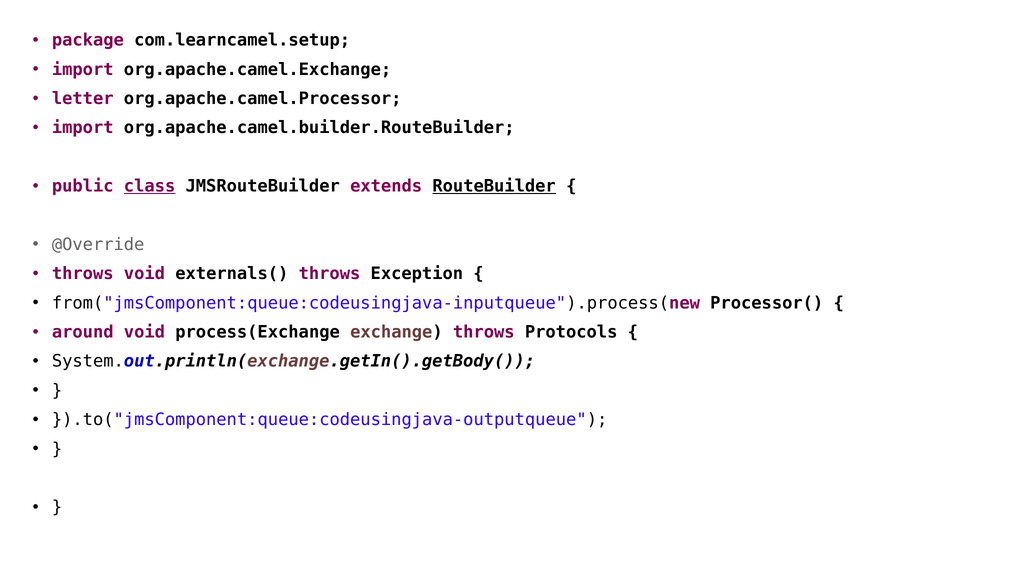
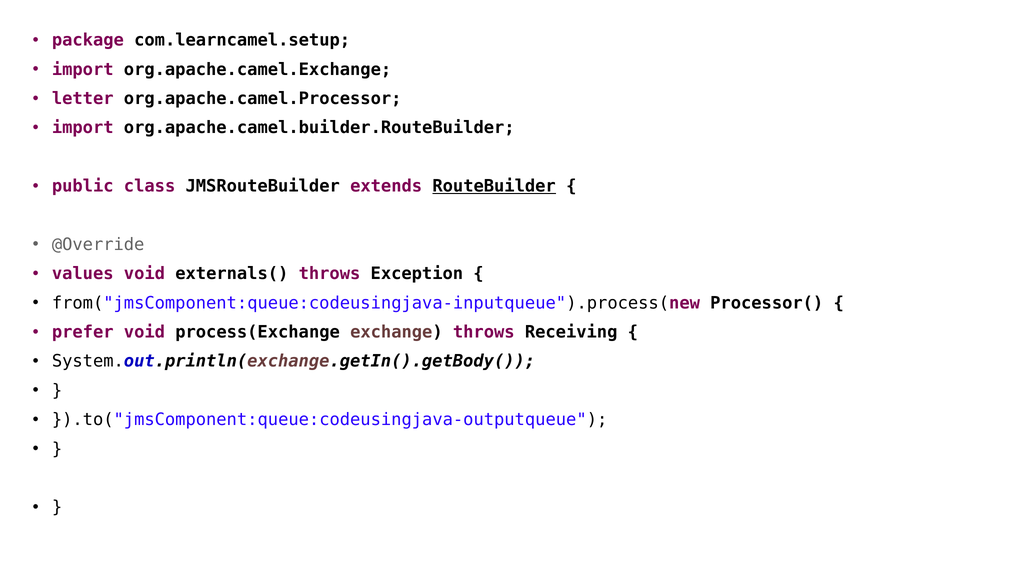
class underline: present -> none (150, 186)
throws: throws -> values (83, 274)
around: around -> prefer (83, 332)
Protocols: Protocols -> Receiving (571, 332)
